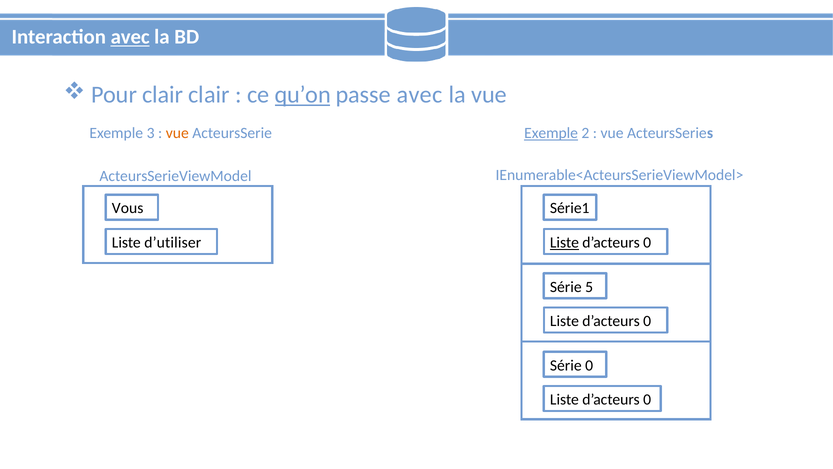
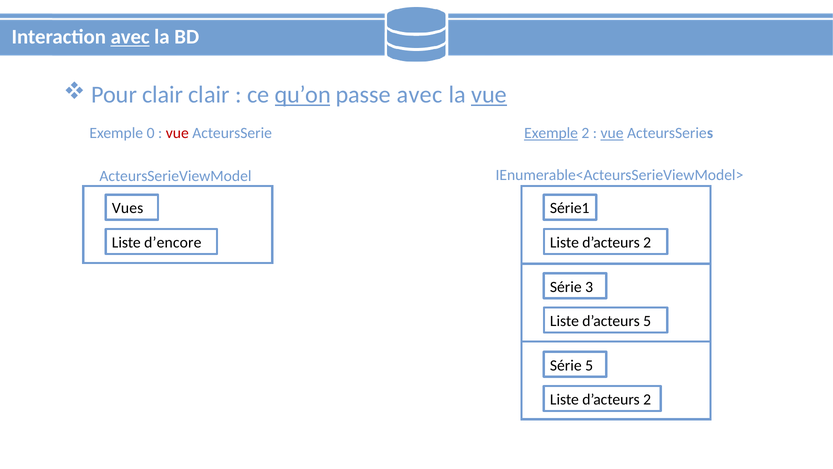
vue underline: none -> present (489, 95)
3: 3 -> 0 (151, 133)
vue colour: orange -> red (177, 133)
vue underline: none -> present (612, 133)
Vous: Vous -> Vues (128, 208)
d’utiliser: d’utiliser -> d’encore (173, 242)
Liste underline: present -> none (564, 242)
0: 0 -> 2 (647, 242)
5: 5 -> 3 (589, 287)
0: 0 -> 5 (647, 321)
Série 0: 0 -> 5 (589, 365)
0: 0 -> 2 (647, 399)
